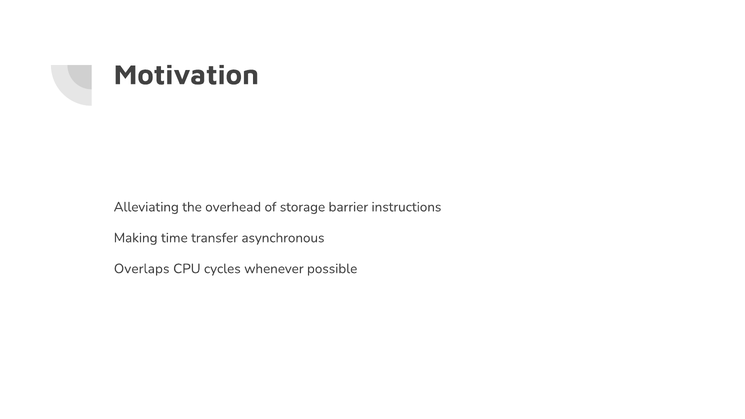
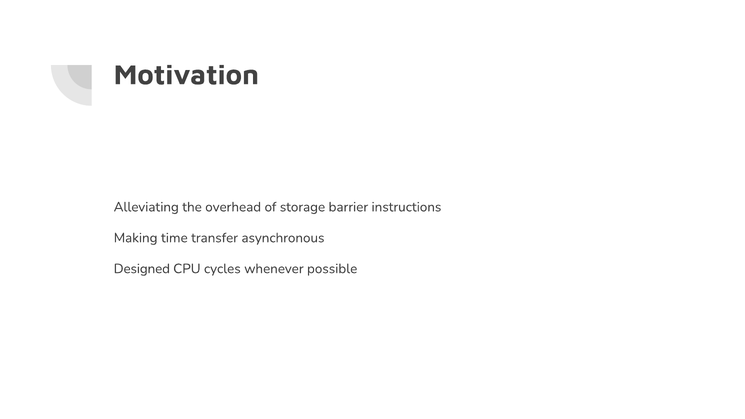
Overlaps: Overlaps -> Designed (142, 269)
